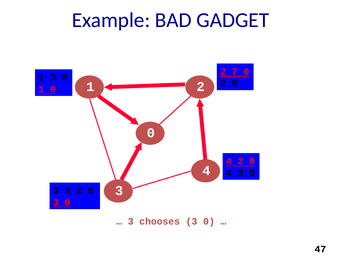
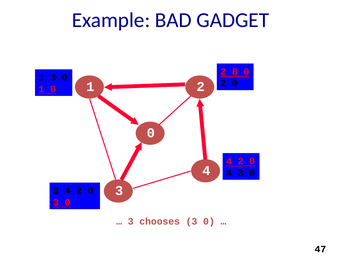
7: 7 -> 8 (235, 72)
